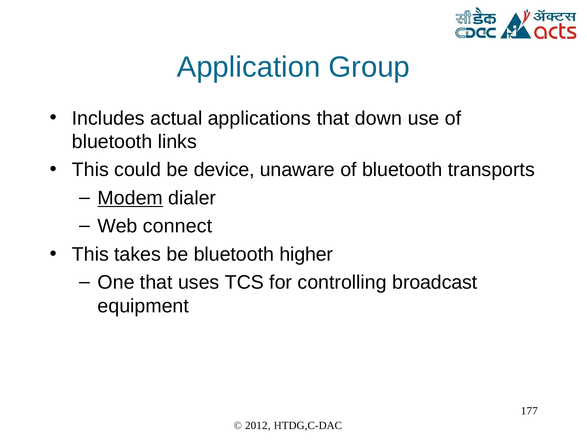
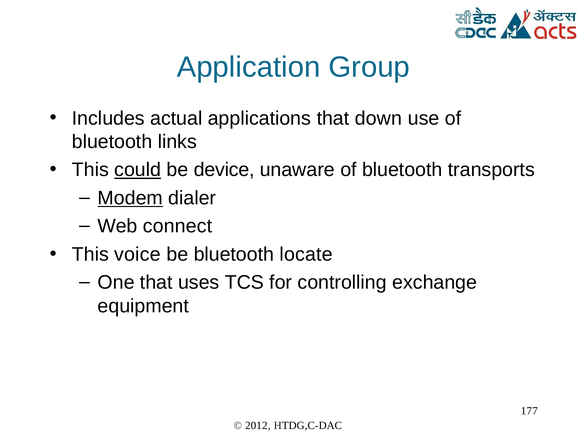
could underline: none -> present (138, 170)
takes: takes -> voice (137, 255)
higher: higher -> locate (306, 255)
broadcast: broadcast -> exchange (435, 283)
